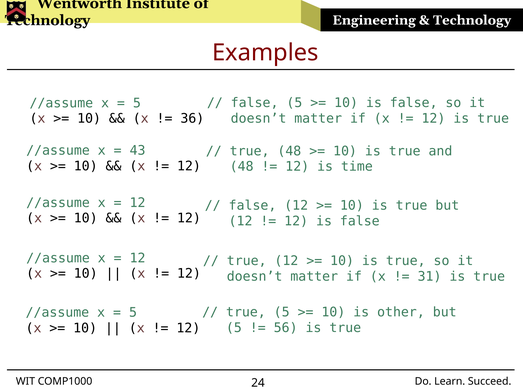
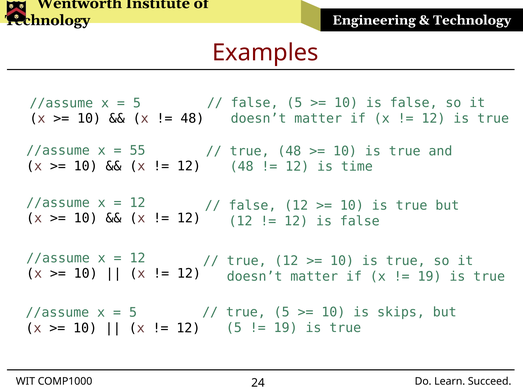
36: 36 -> 48 (192, 119)
43: 43 -> 55 (138, 151)
31: 31 -> 19 (430, 276)
other: other -> skips (401, 312)
56: 56 -> 19 (286, 328)
